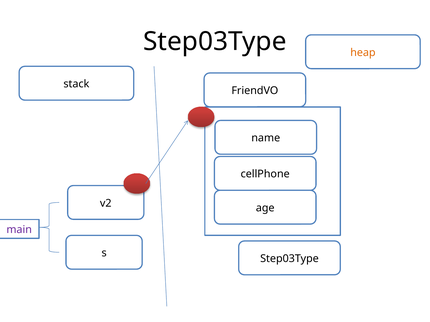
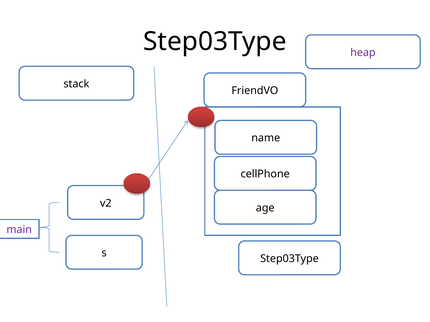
heap colour: orange -> purple (363, 53)
